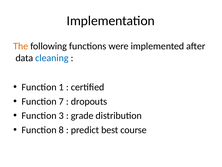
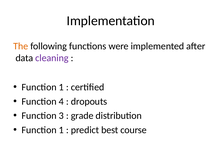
cleaning colour: blue -> purple (52, 58)
7: 7 -> 4 (61, 101)
8: 8 -> 1 (61, 130)
